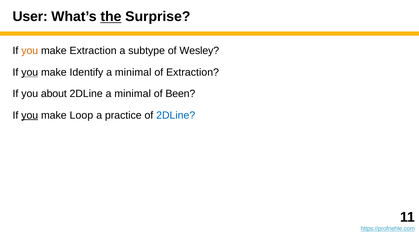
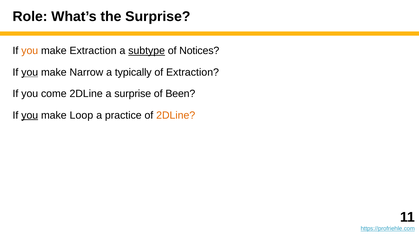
User: User -> Role (30, 17)
the underline: present -> none (111, 17)
subtype underline: none -> present (147, 51)
Wesley: Wesley -> Notices (199, 51)
Identify: Identify -> Narrow (86, 72)
minimal: minimal -> typically (133, 72)
about: about -> come (54, 94)
2DLine a minimal: minimal -> surprise (133, 94)
2DLine colour: blue -> orange (176, 115)
